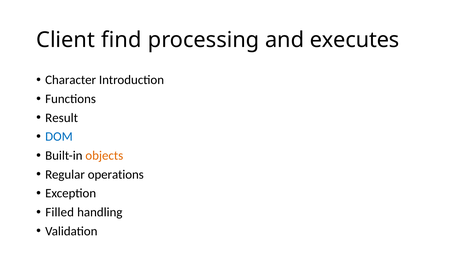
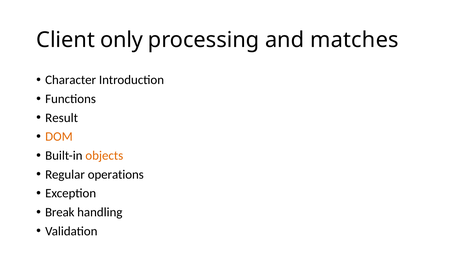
find: find -> only (122, 40)
executes: executes -> matches (354, 40)
DOM colour: blue -> orange (59, 137)
Filled: Filled -> Break (60, 212)
